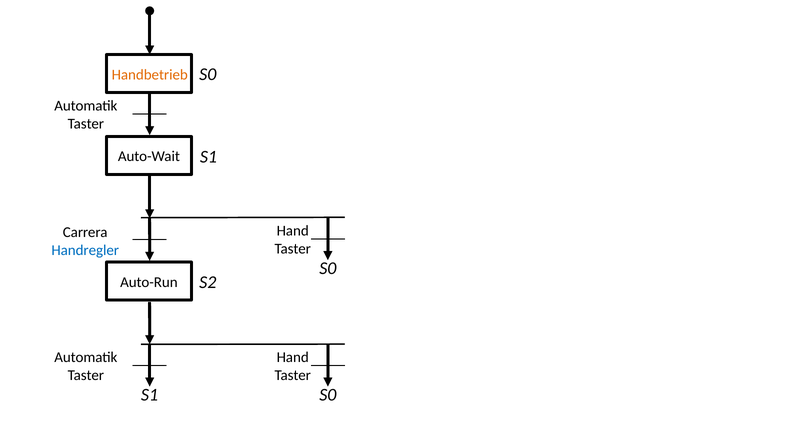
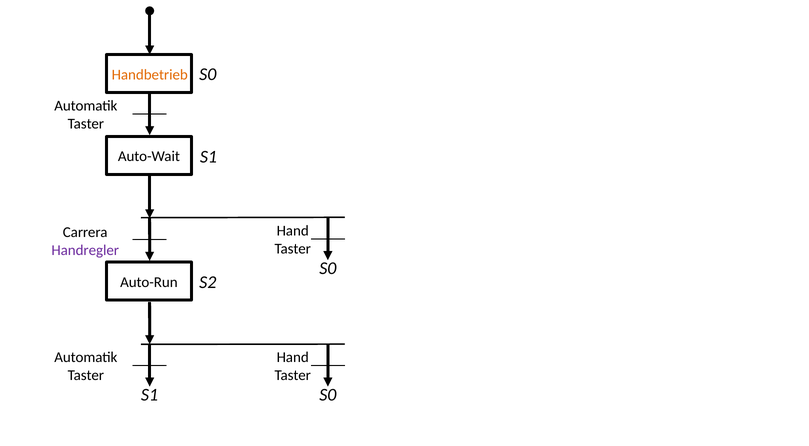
Handregler colour: blue -> purple (85, 250)
